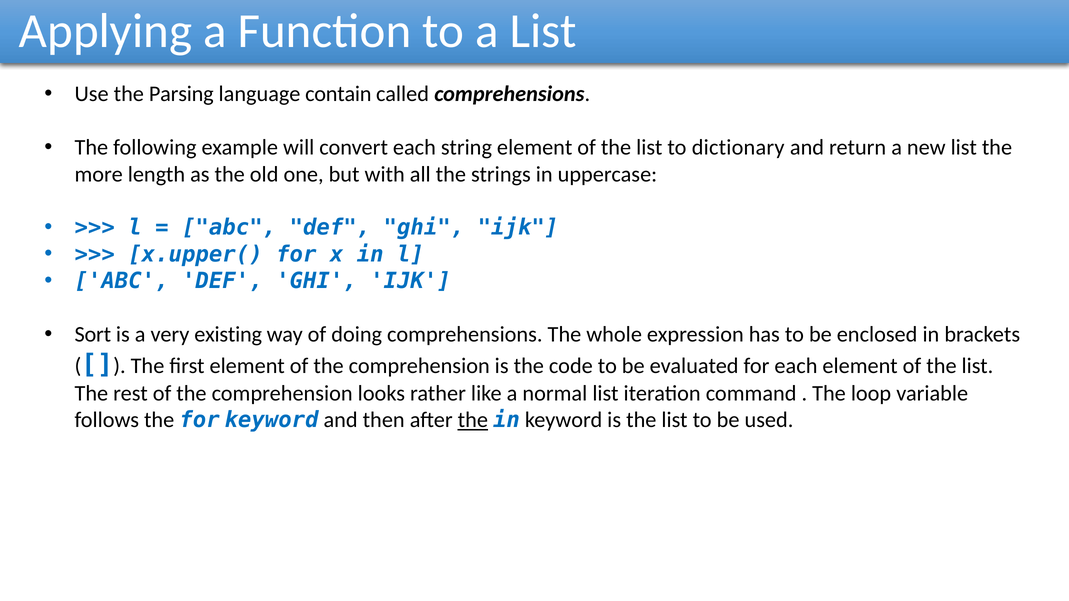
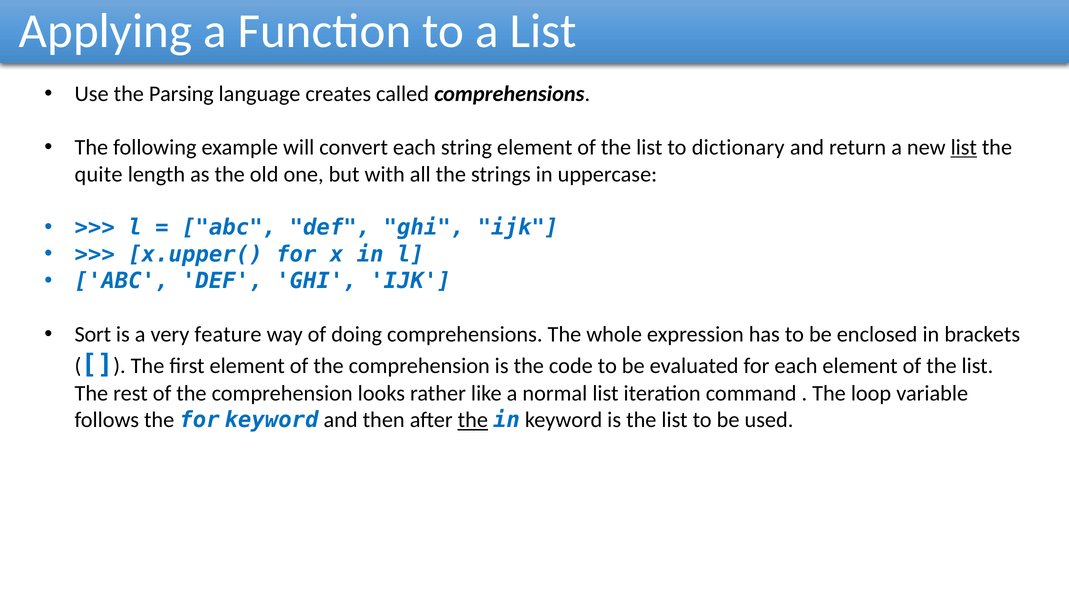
contain: contain -> creates (338, 94)
list underline: none -> present (964, 148)
more: more -> quite (99, 174)
existing: existing -> feature (228, 335)
